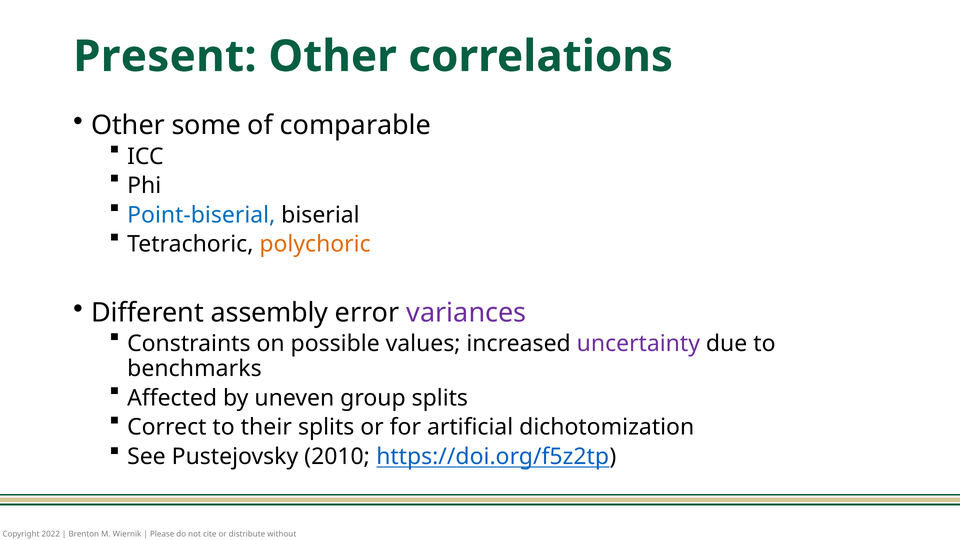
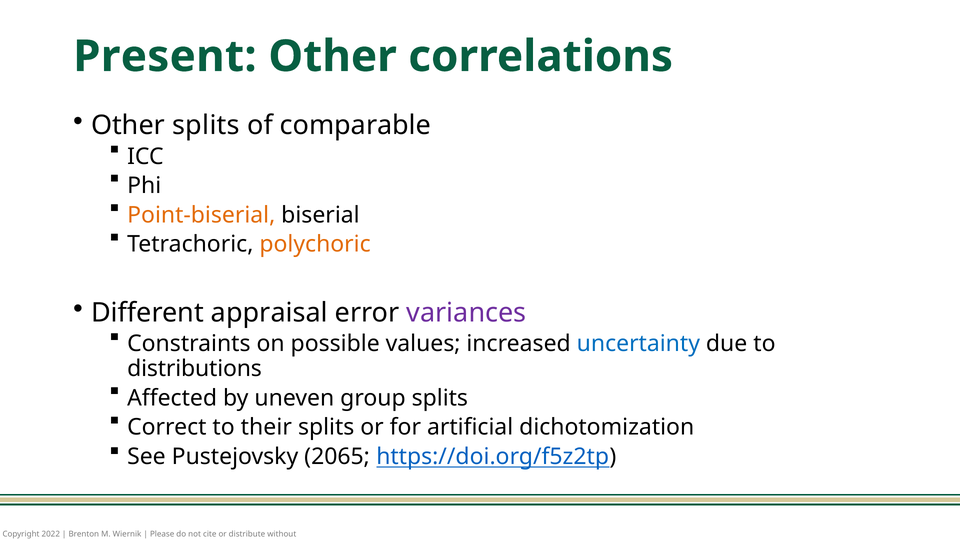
Other some: some -> splits (206, 125)
Point-biserial colour: blue -> orange (201, 215)
assembly: assembly -> appraisal (269, 313)
uncertainty colour: purple -> blue (638, 344)
benchmarks: benchmarks -> distributions (195, 369)
2010: 2010 -> 2065 (337, 457)
